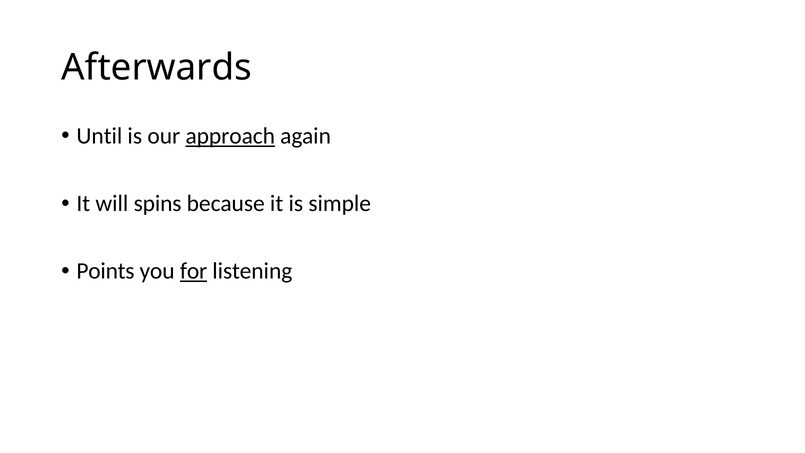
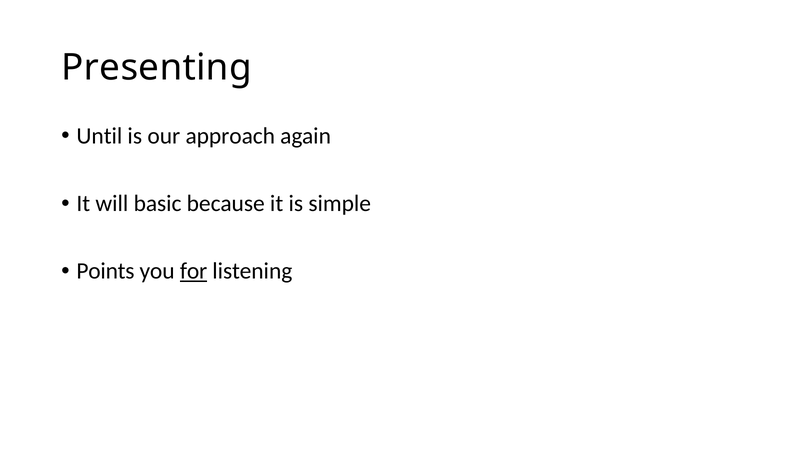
Afterwards: Afterwards -> Presenting (157, 68)
approach underline: present -> none (230, 136)
spins: spins -> basic (158, 204)
